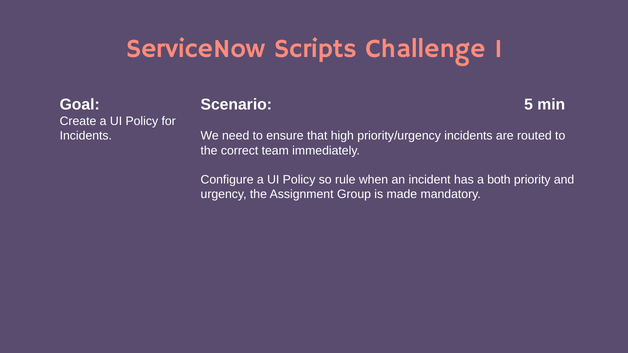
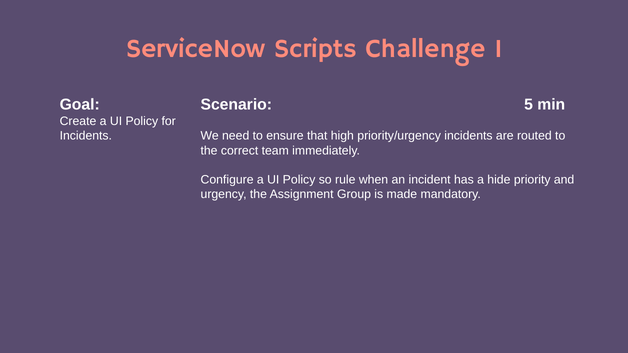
both: both -> hide (499, 180)
